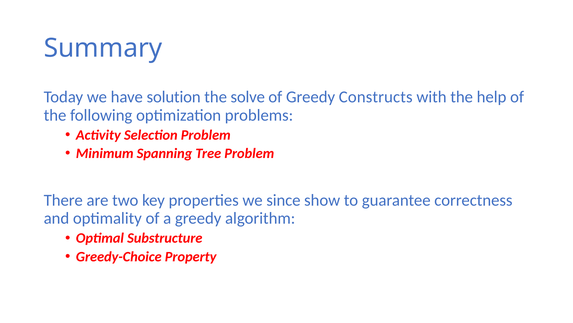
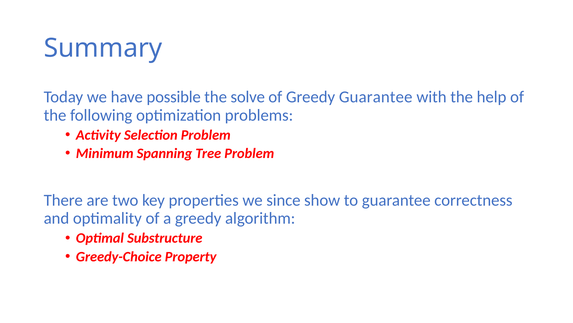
solution: solution -> possible (174, 97)
Greedy Constructs: Constructs -> Guarantee (376, 97)
